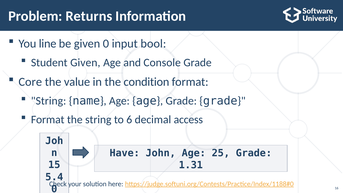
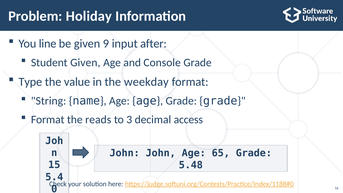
Returns: Returns -> Holiday (89, 16)
given 0: 0 -> 9 (106, 44)
bool: bool -> after (153, 44)
Core: Core -> Type (30, 82)
condition: condition -> weekday (146, 82)
the string: string -> reads (98, 120)
6: 6 -> 3 (129, 120)
Have: Have -> John (125, 153)
25: 25 -> 65 (221, 153)
1.31: 1.31 -> 5.48 (191, 165)
